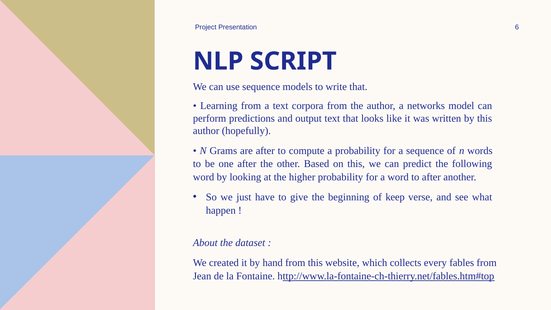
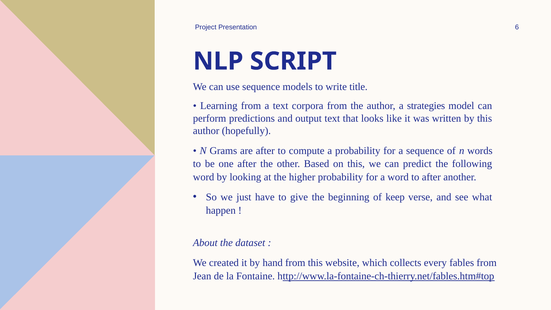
write that: that -> title (358, 87)
networks: networks -> strategies (426, 106)
